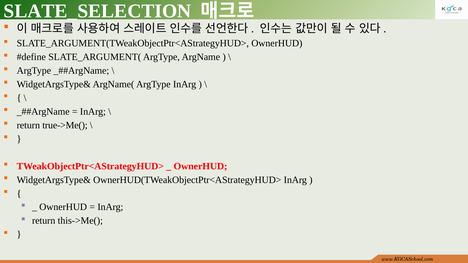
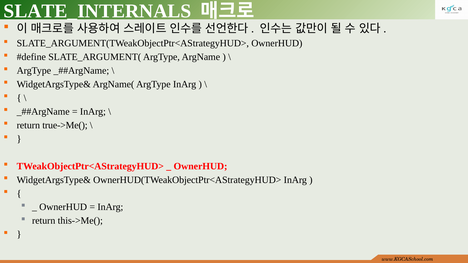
SLATE_SELECTION: SLATE_SELECTION -> SLATE_INTERNALS (97, 11)
